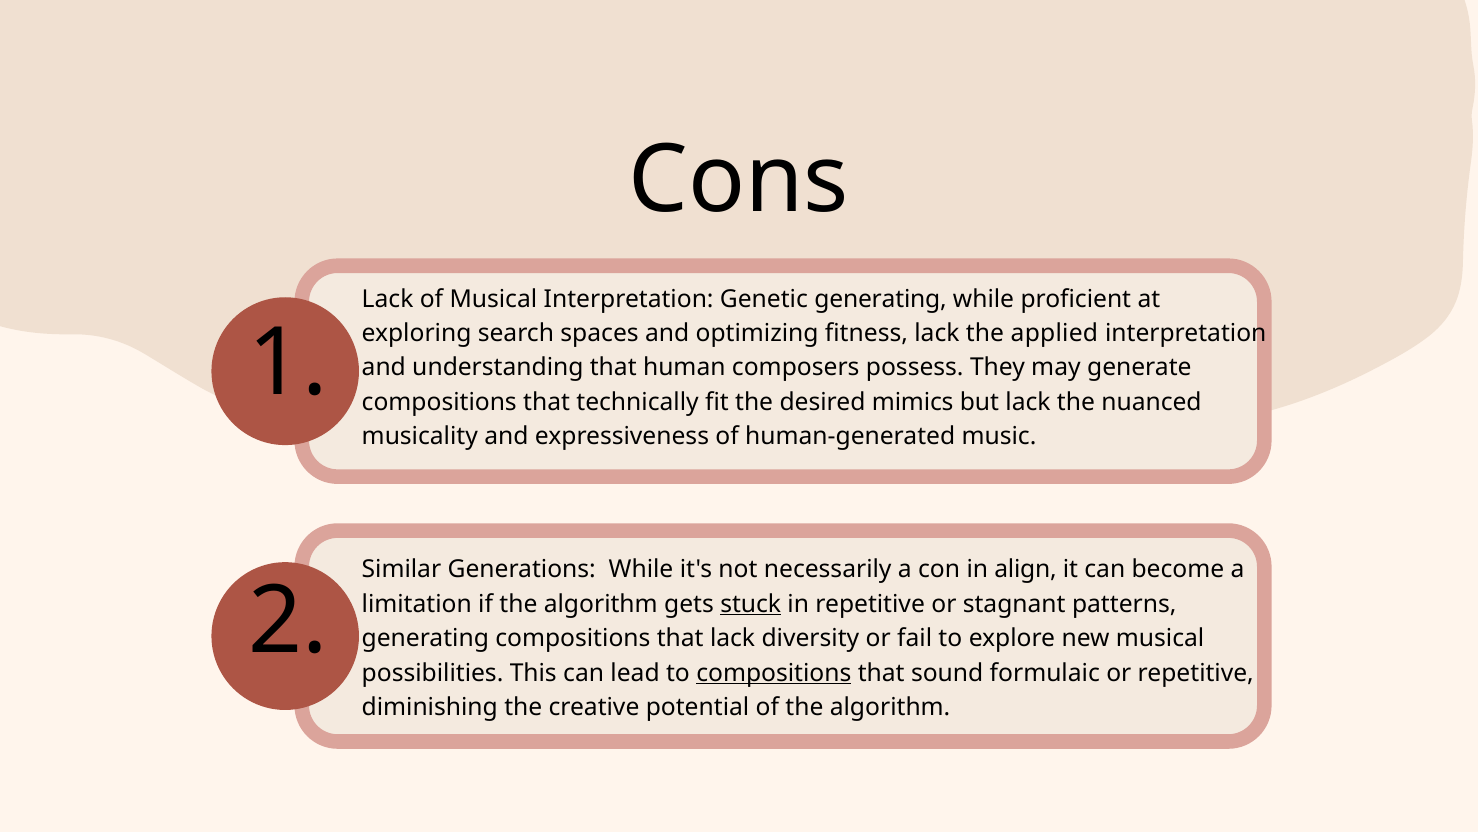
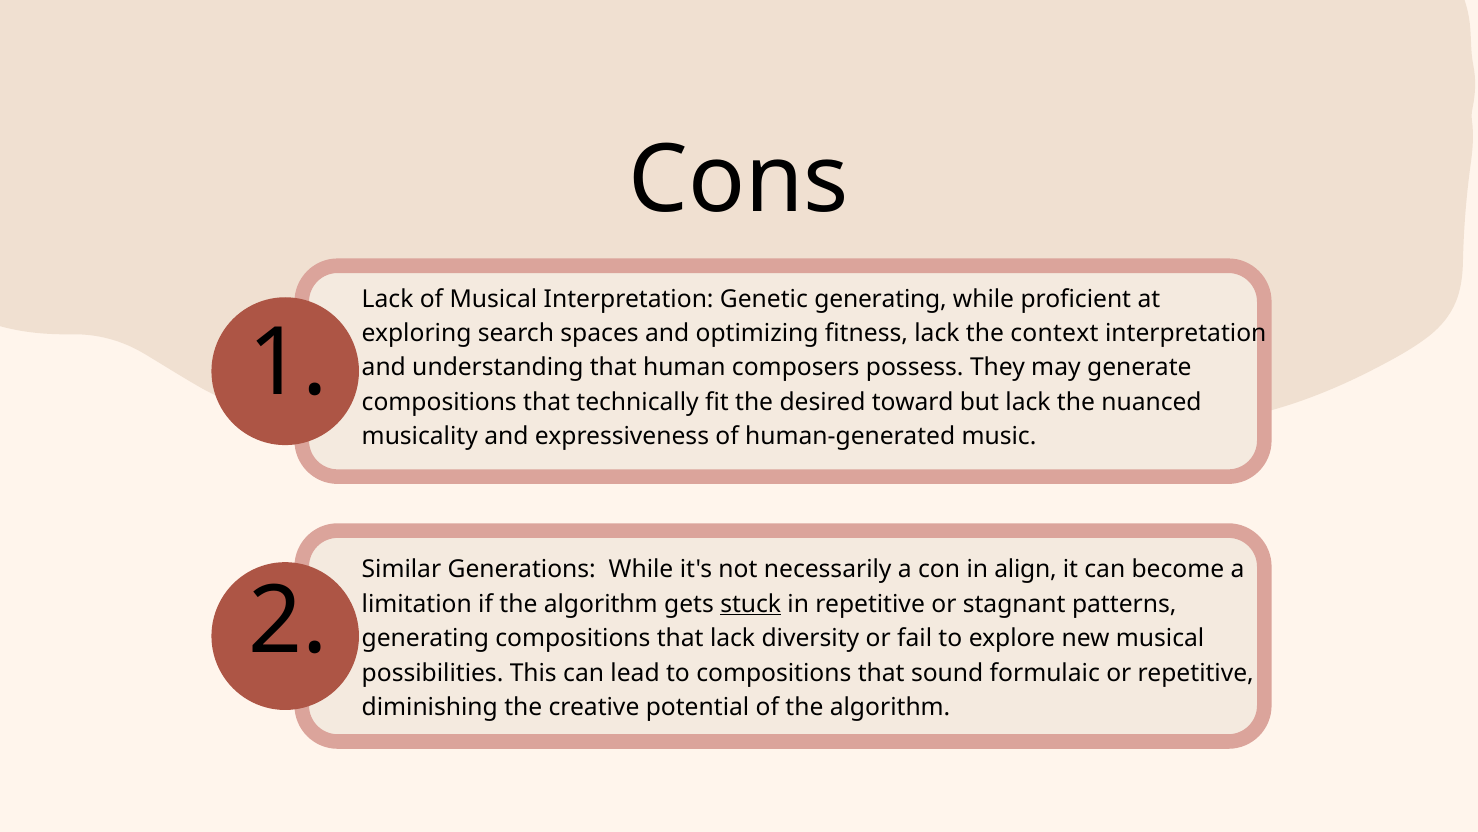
applied: applied -> context (1054, 333)
mimics: mimics -> toward (913, 402)
compositions underline: present -> none (774, 672)
